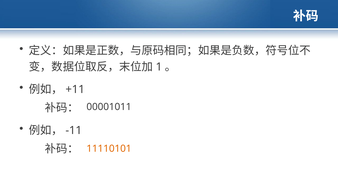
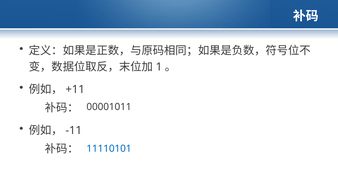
11110101 colour: orange -> blue (109, 149)
